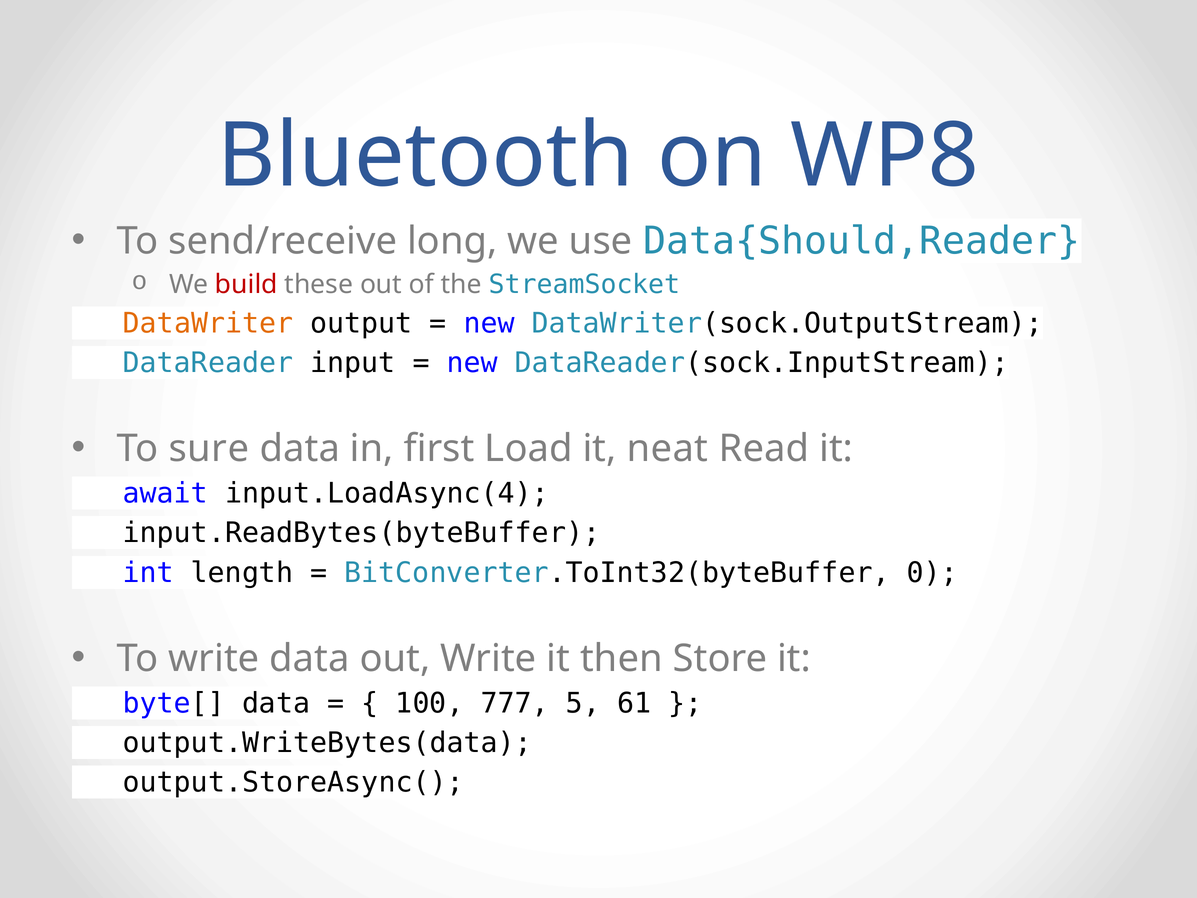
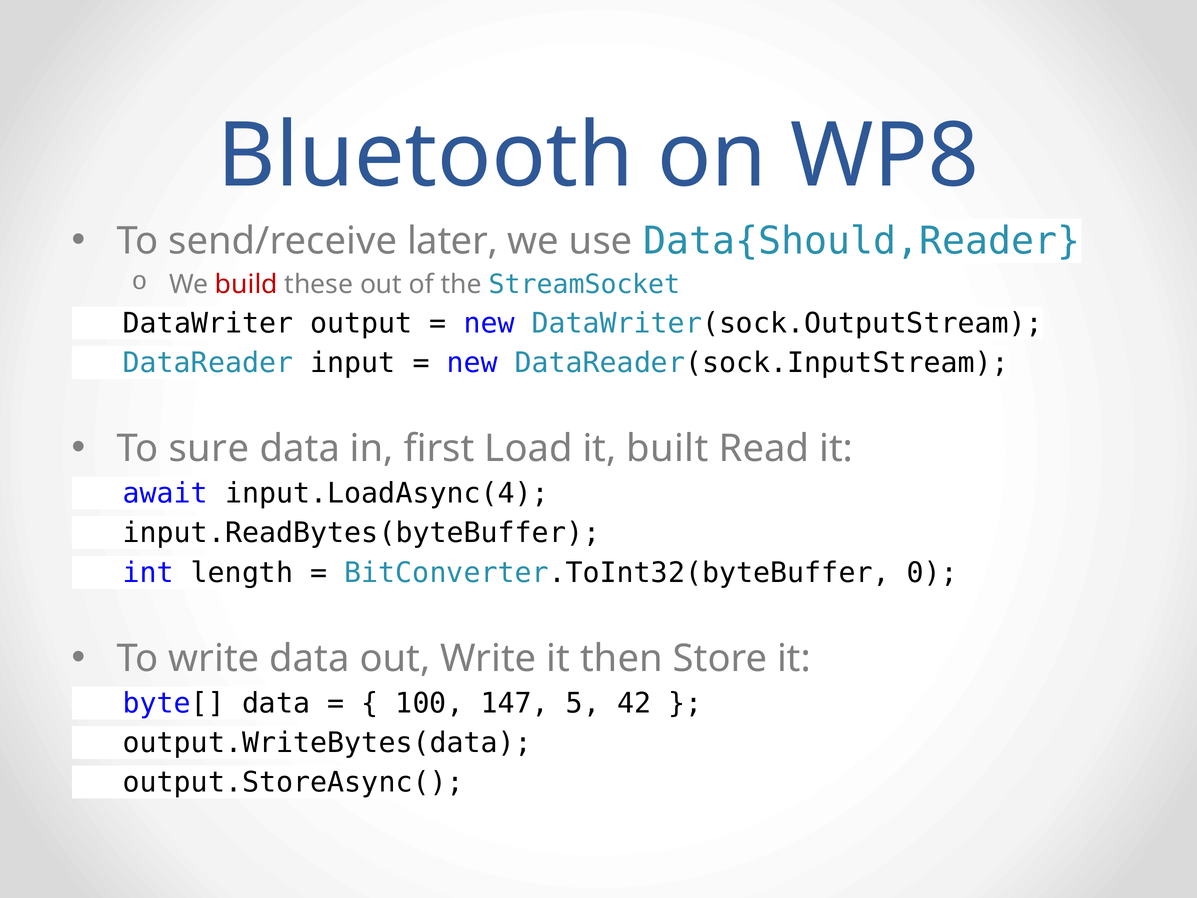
long: long -> later (452, 241)
DataWriter colour: orange -> black (208, 323)
neat: neat -> built (667, 449)
777: 777 -> 147 (515, 703)
61: 61 -> 42 (634, 703)
